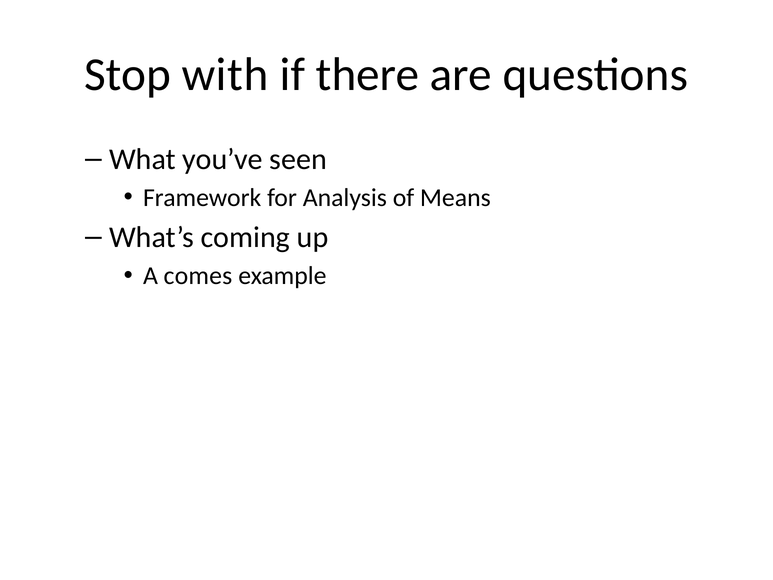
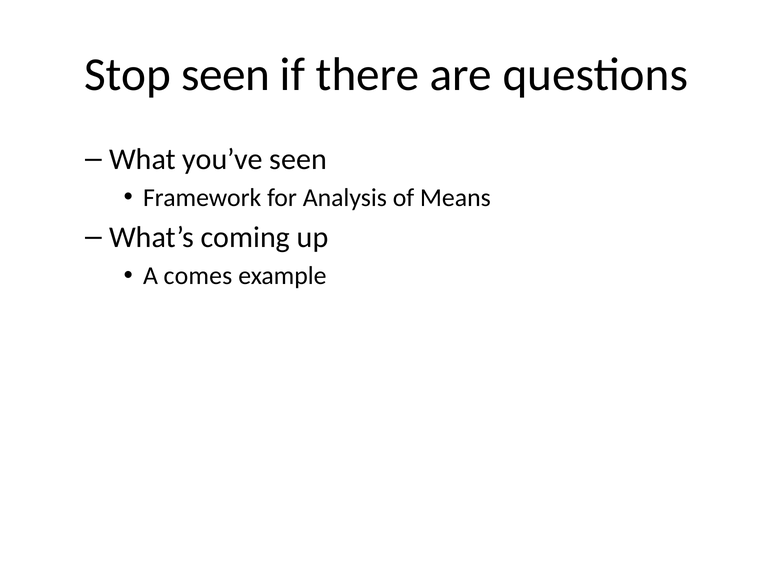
Stop with: with -> seen (226, 75)
